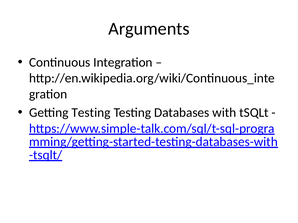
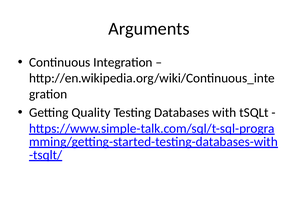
Getting Testing: Testing -> Quality (91, 113)
